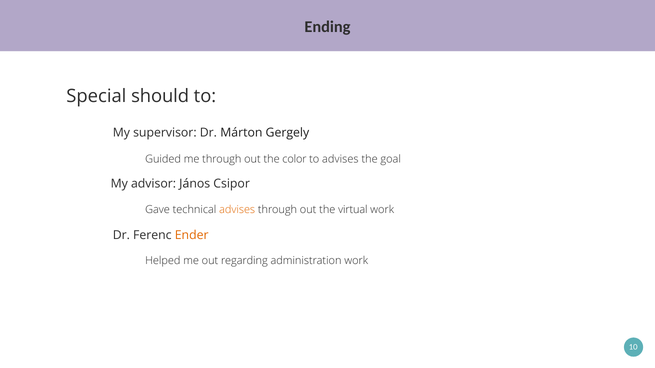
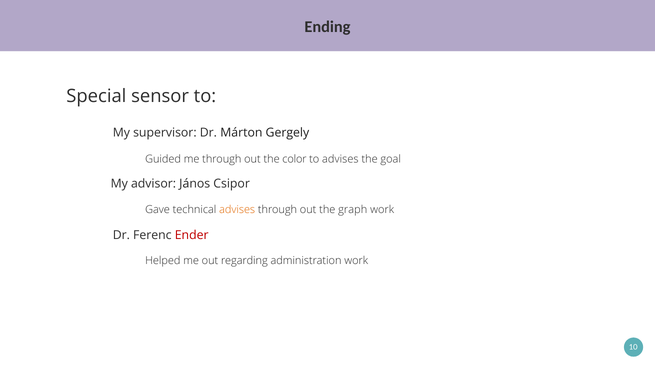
should: should -> sensor (160, 96)
virtual: virtual -> graph (353, 210)
Ender colour: orange -> red (192, 236)
